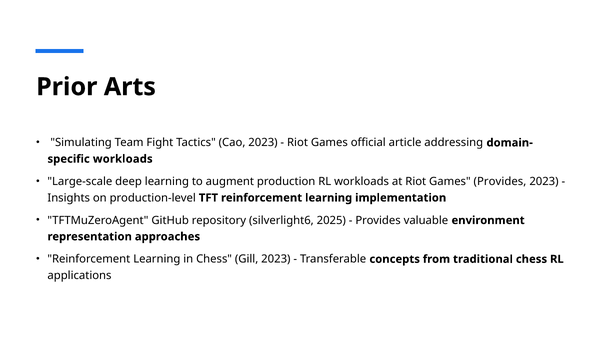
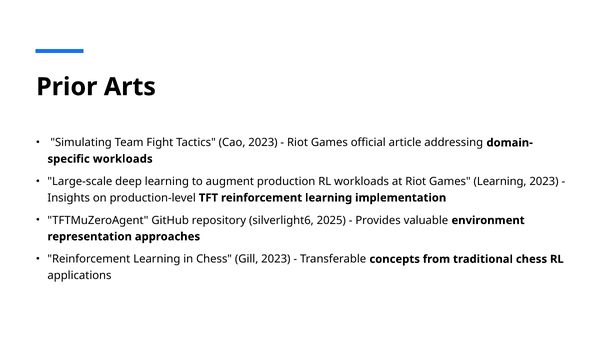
Games Provides: Provides -> Learning (500, 182)
